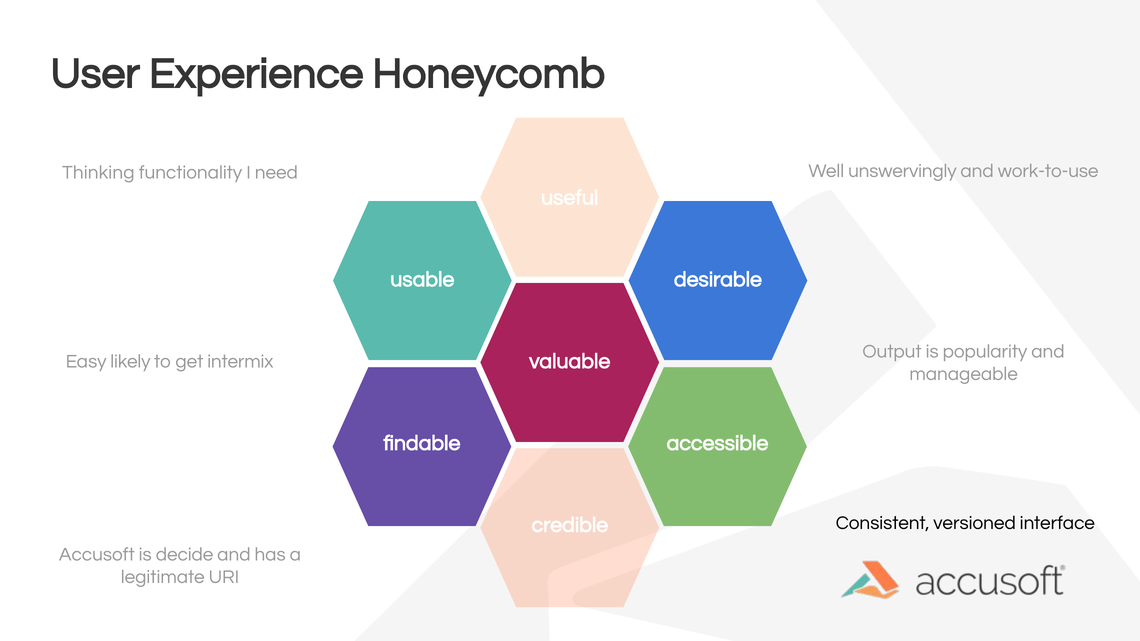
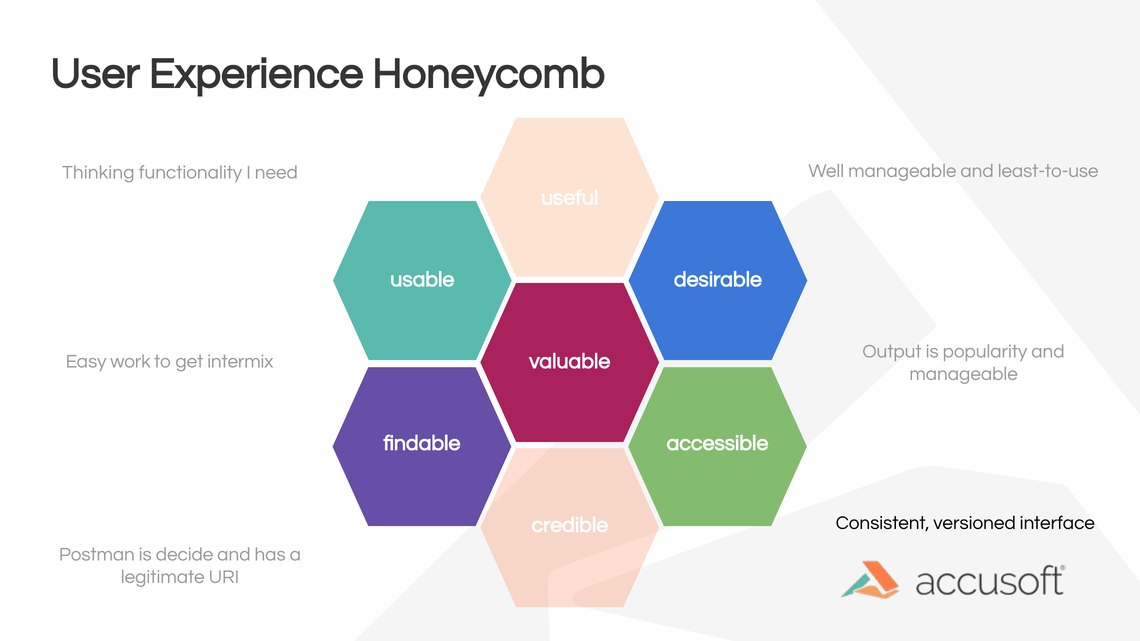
Well unswervingly: unswervingly -> manageable (902, 171)
work-to-use: work-to-use -> least-to-use (1048, 171)
likely: likely -> work (130, 362)
Accusoft: Accusoft -> Postman (97, 555)
